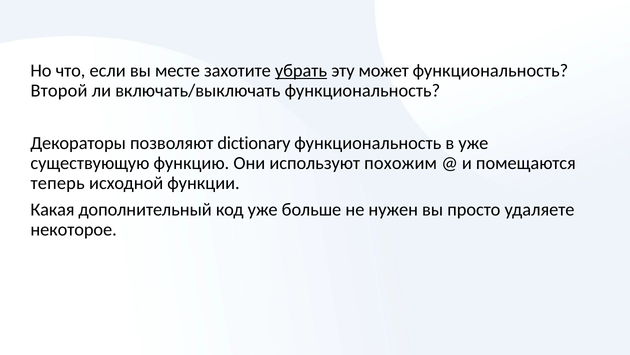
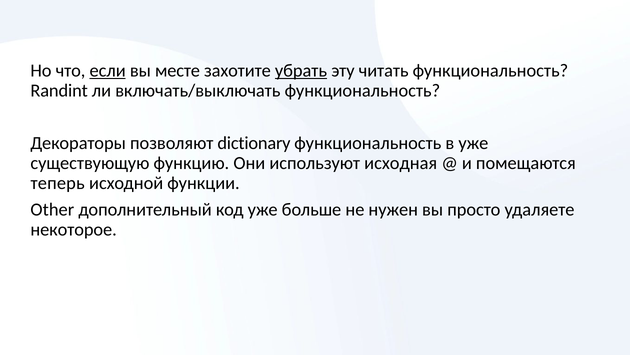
если underline: none -> present (108, 70)
может: может -> читать (384, 70)
Второй: Второй -> Randint (59, 90)
похожим: похожим -> исходная (401, 163)
Какая: Какая -> Other (52, 209)
